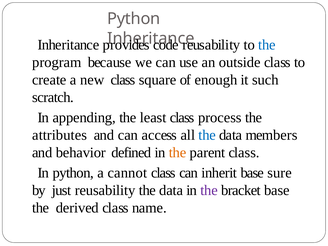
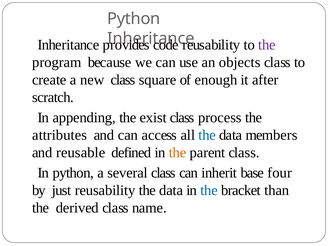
the colour: blue -> purple (267, 45)
outside: outside -> objects (240, 62)
such: such -> after (265, 80)
least: least -> exist (153, 118)
behavior: behavior -> reusable (81, 153)
cannot: cannot -> several (128, 173)
sure: sure -> four (280, 173)
the colour: purple -> blue (209, 190)
bracket base: base -> than (277, 190)
